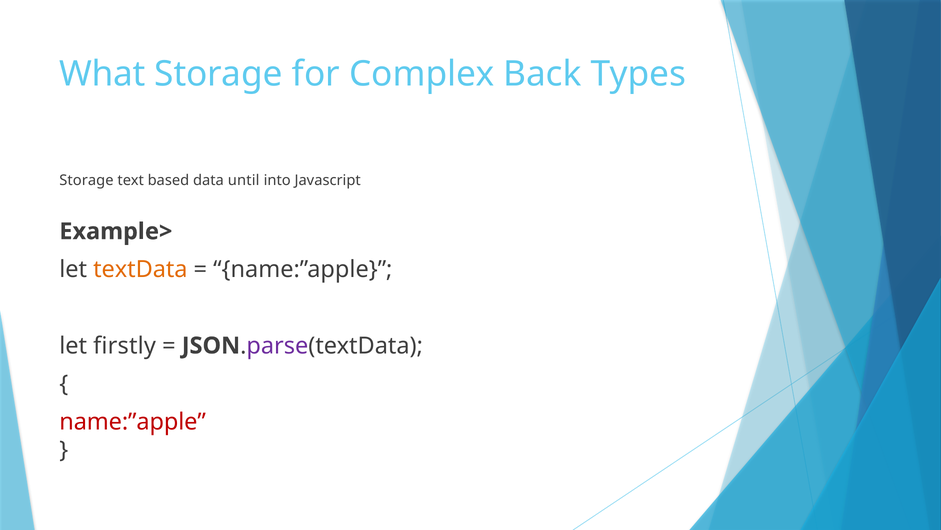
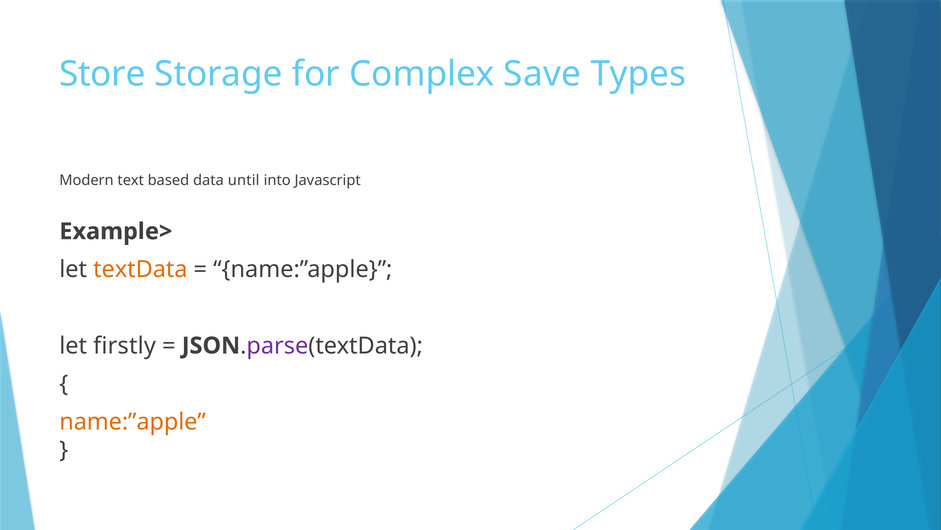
What: What -> Store (102, 74)
Back: Back -> Save (542, 74)
Storage: Storage -> Modern (87, 180)
name:”apple colour: red -> orange (133, 421)
